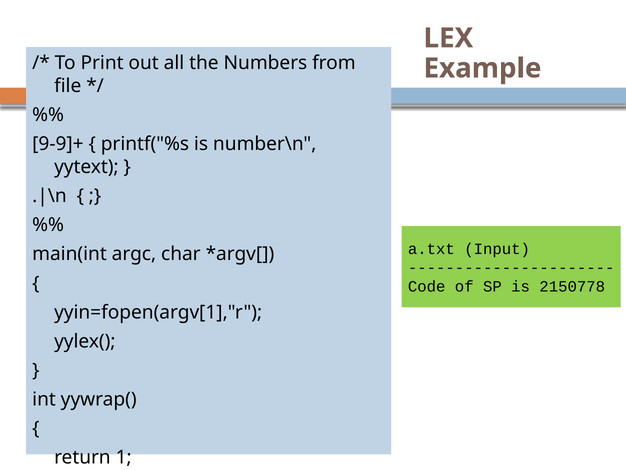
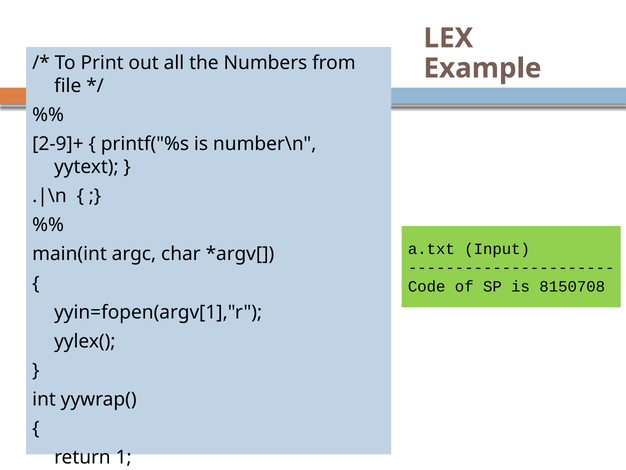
9-9]+: 9-9]+ -> 2-9]+ (58, 144)
2150778: 2150778 -> 8150708 (572, 286)
